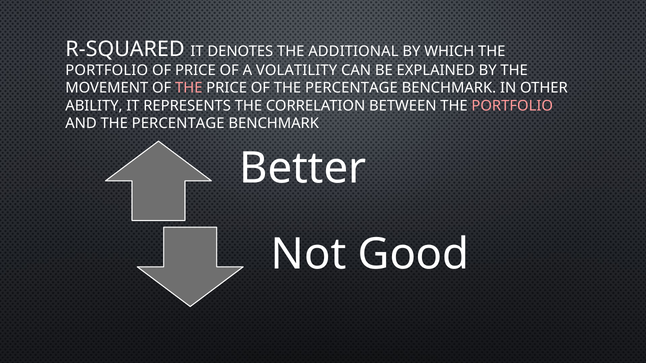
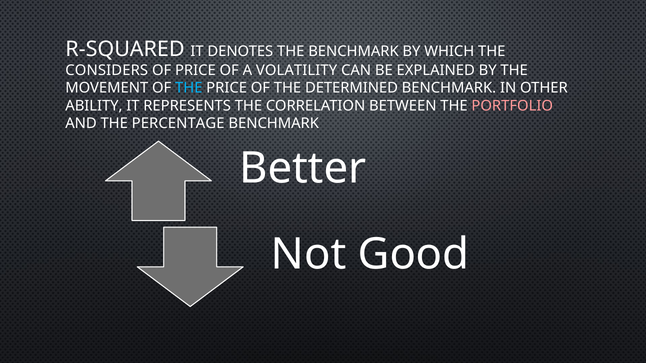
THE ADDITIONAL: ADDITIONAL -> BENCHMARK (353, 51)
PORTFOLIO: PORTFOLIO -> CONSIDERS (107, 70)
THE colour: pink -> light blue (189, 88)
OF THE PERCENTAGE: PERCENTAGE -> DETERMINED (351, 88)
